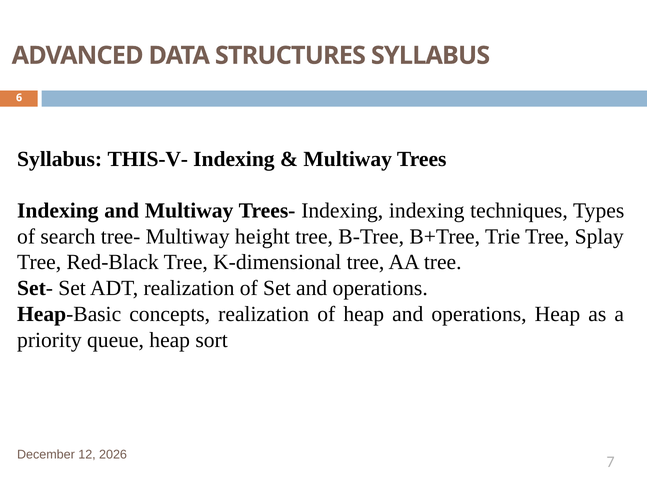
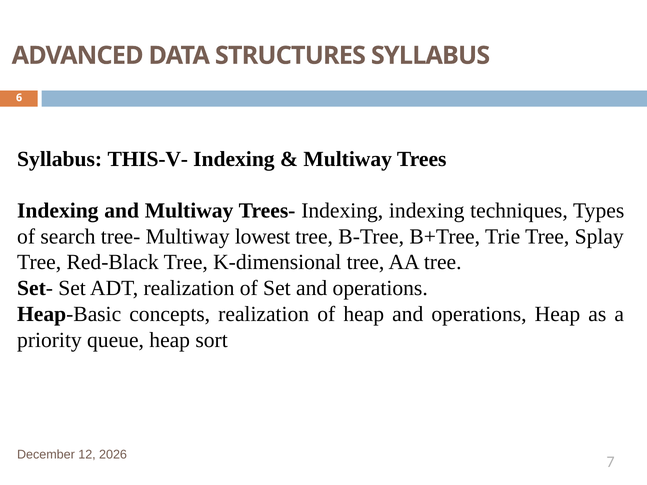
height: height -> lowest (263, 237)
